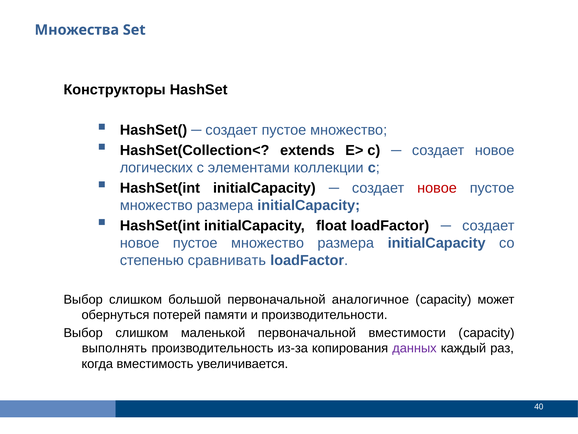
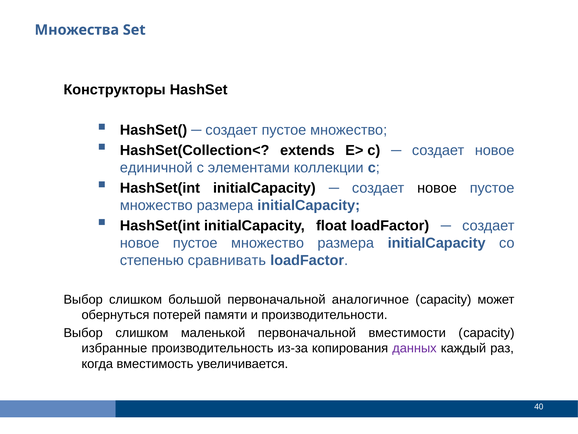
логических: логических -> единичной (156, 168)
новое colour: red -> black (437, 188)
выполнять: выполнять -> избранные (114, 348)
